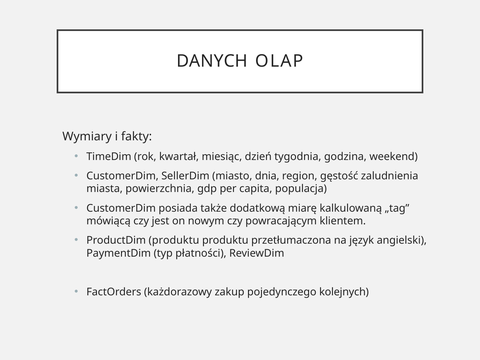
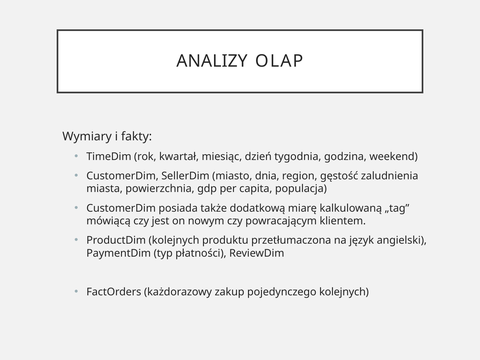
DANYCH: DANYCH -> ANALIZY (212, 61)
ProductDim produktu: produktu -> kolejnych (174, 240)
